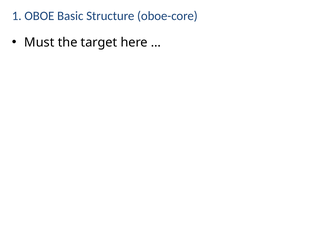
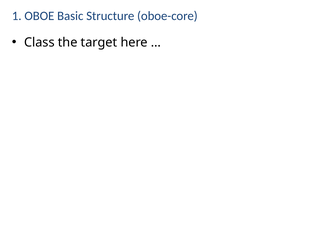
Must: Must -> Class (39, 42)
